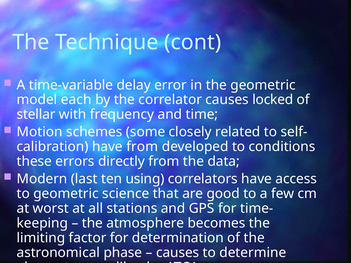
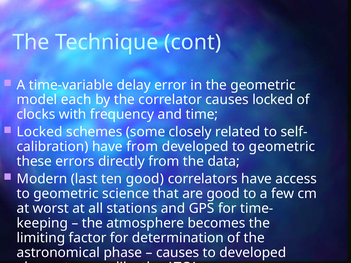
stellar: stellar -> clocks (36, 115)
Motion: Motion -> Locked (40, 132)
developed to conditions: conditions -> geometric (282, 147)
ten using: using -> good (145, 179)
to determine: determine -> developed (253, 253)
